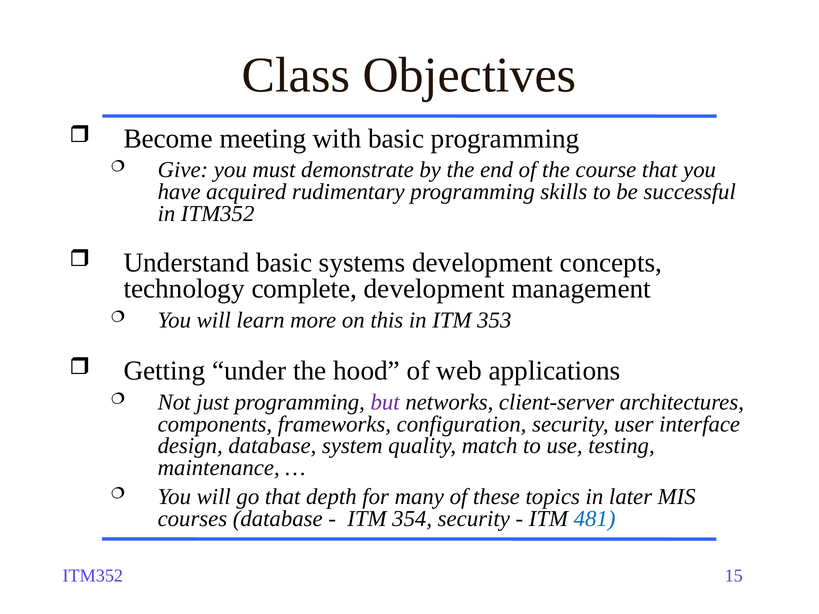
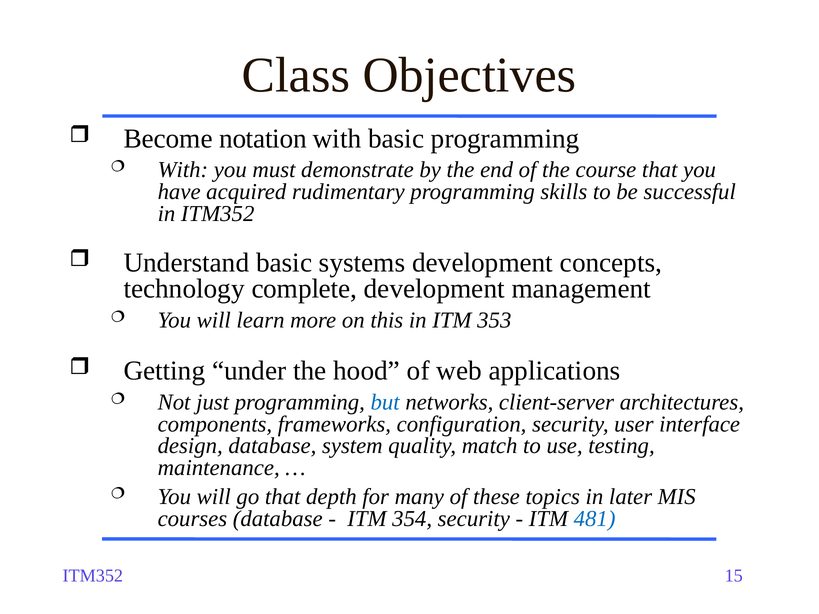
meeting: meeting -> notation (263, 139)
Give: Give -> With (183, 170)
but colour: purple -> blue (385, 402)
